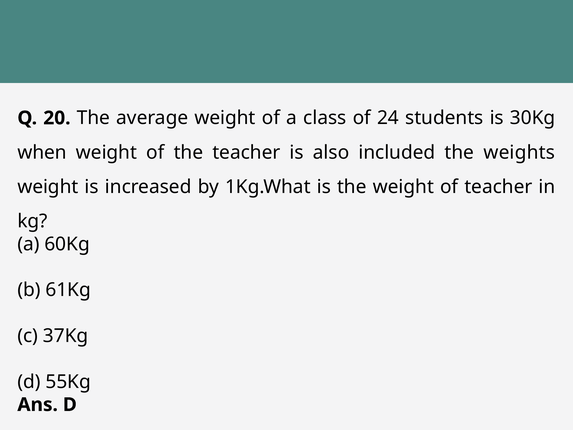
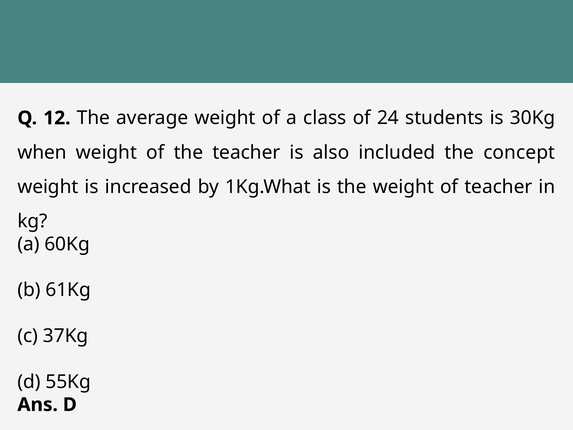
20: 20 -> 12 (57, 118)
weights: weights -> concept (519, 152)
